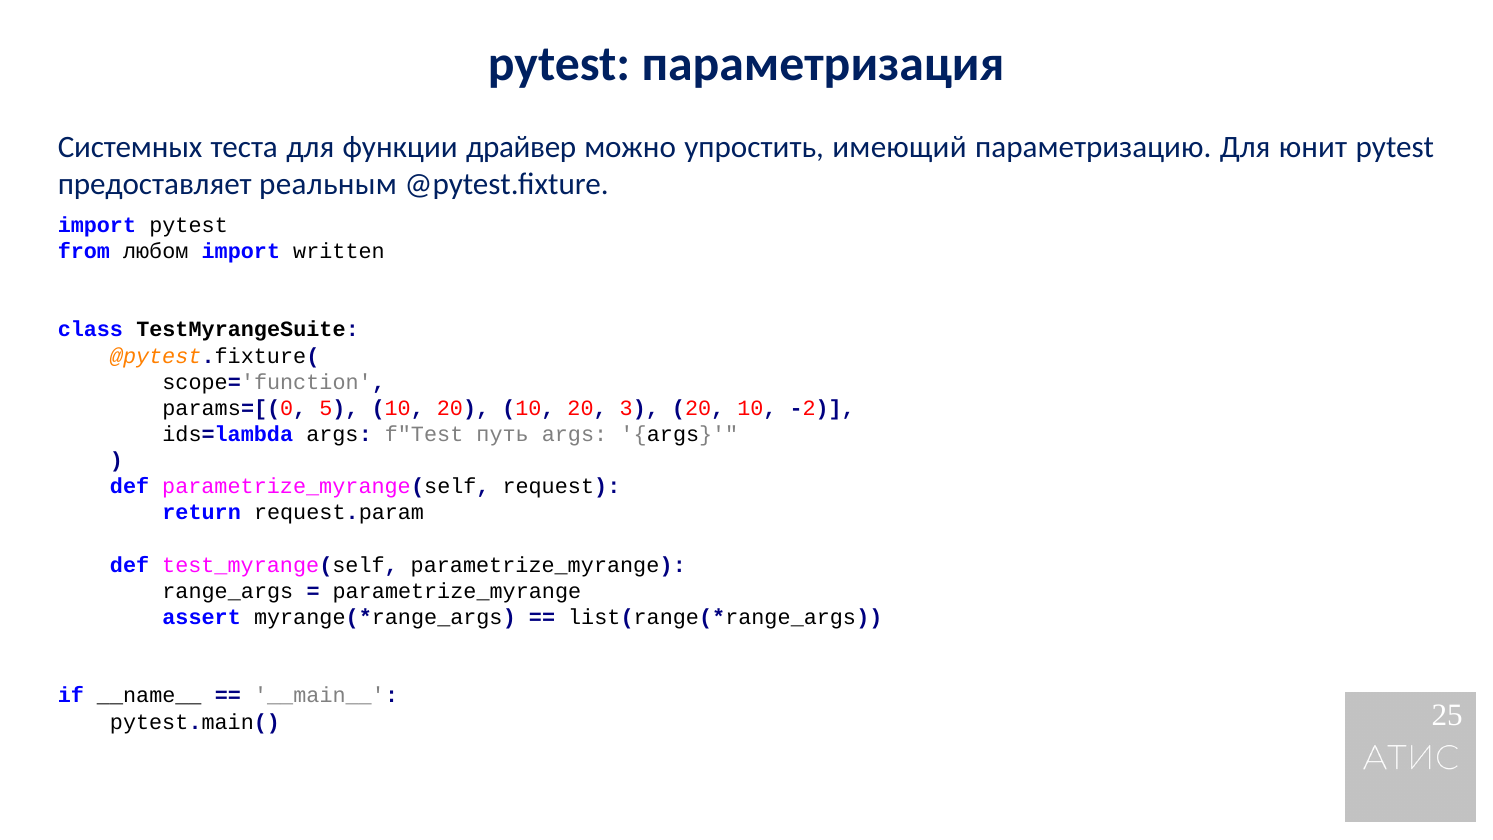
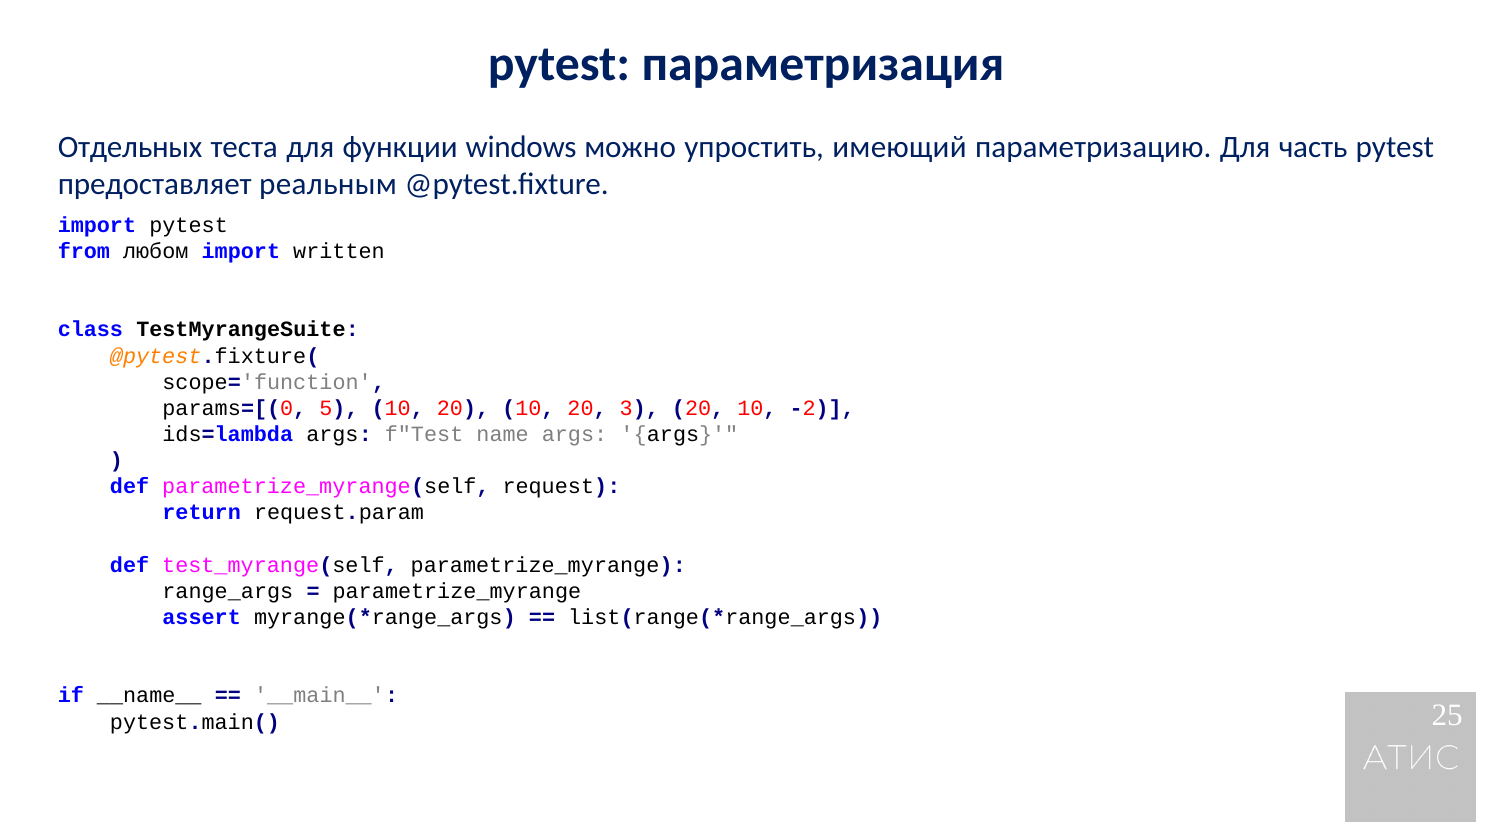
Системных: Системных -> Отдельных (130, 147)
драйвер: драйвер -> windows (521, 147)
юнит: юнит -> часть (1313, 147)
путь: путь -> name (503, 434)
